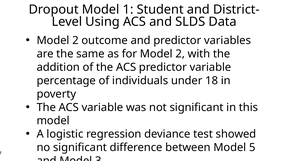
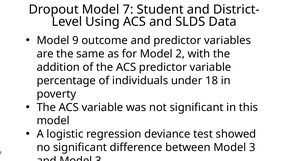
1: 1 -> 7 (128, 10)
2: 2 -> 9 (75, 40)
between Model 5: 5 -> 3 (252, 147)
